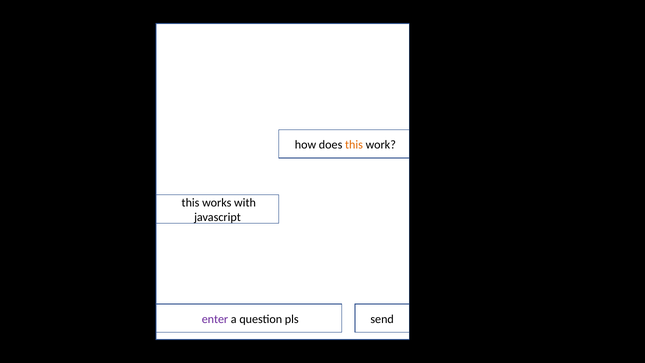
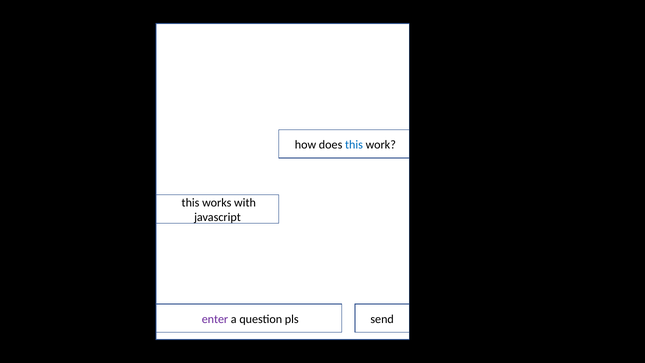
this colour: orange -> blue (354, 145)
